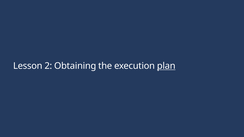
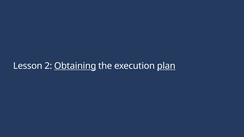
Obtaining underline: none -> present (75, 66)
